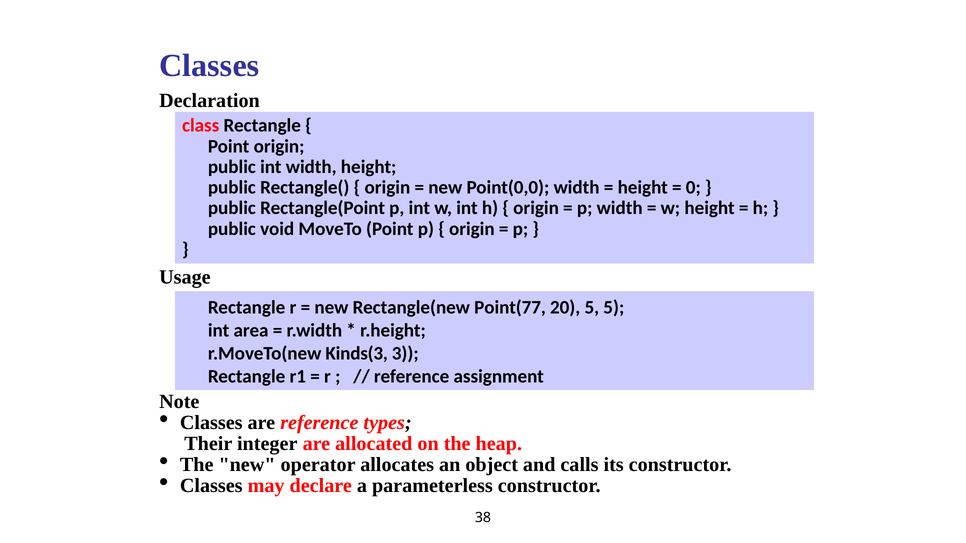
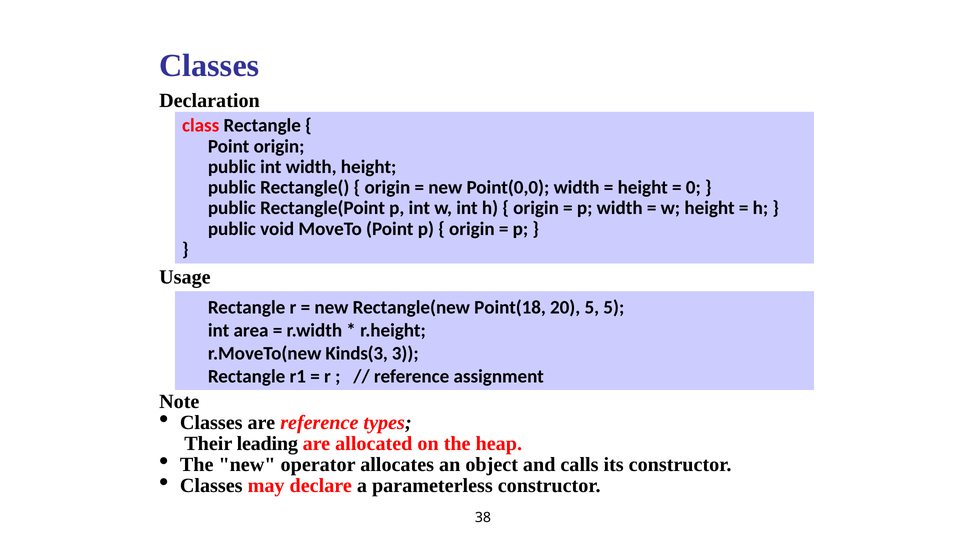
Point(77: Point(77 -> Point(18 (510, 308)
integer: integer -> leading (267, 444)
